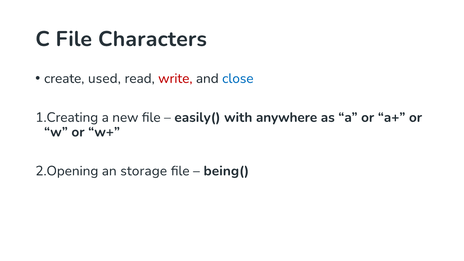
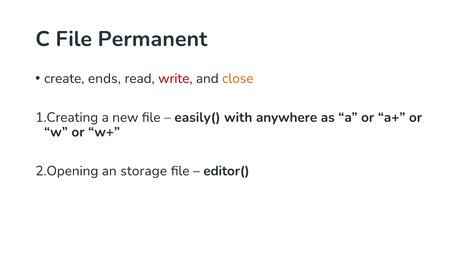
Characters: Characters -> Permanent (153, 39)
used: used -> ends (104, 78)
close colour: blue -> orange (238, 78)
being(: being( -> editor( (226, 171)
